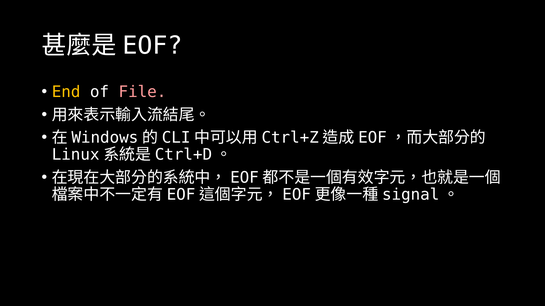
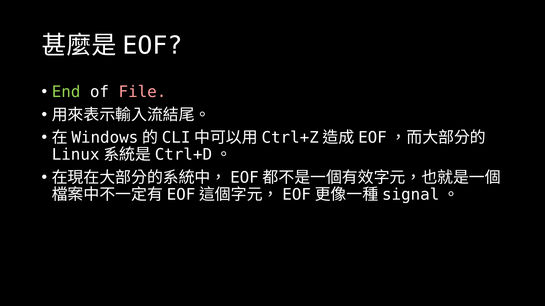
End colour: yellow -> light green (66, 92)
